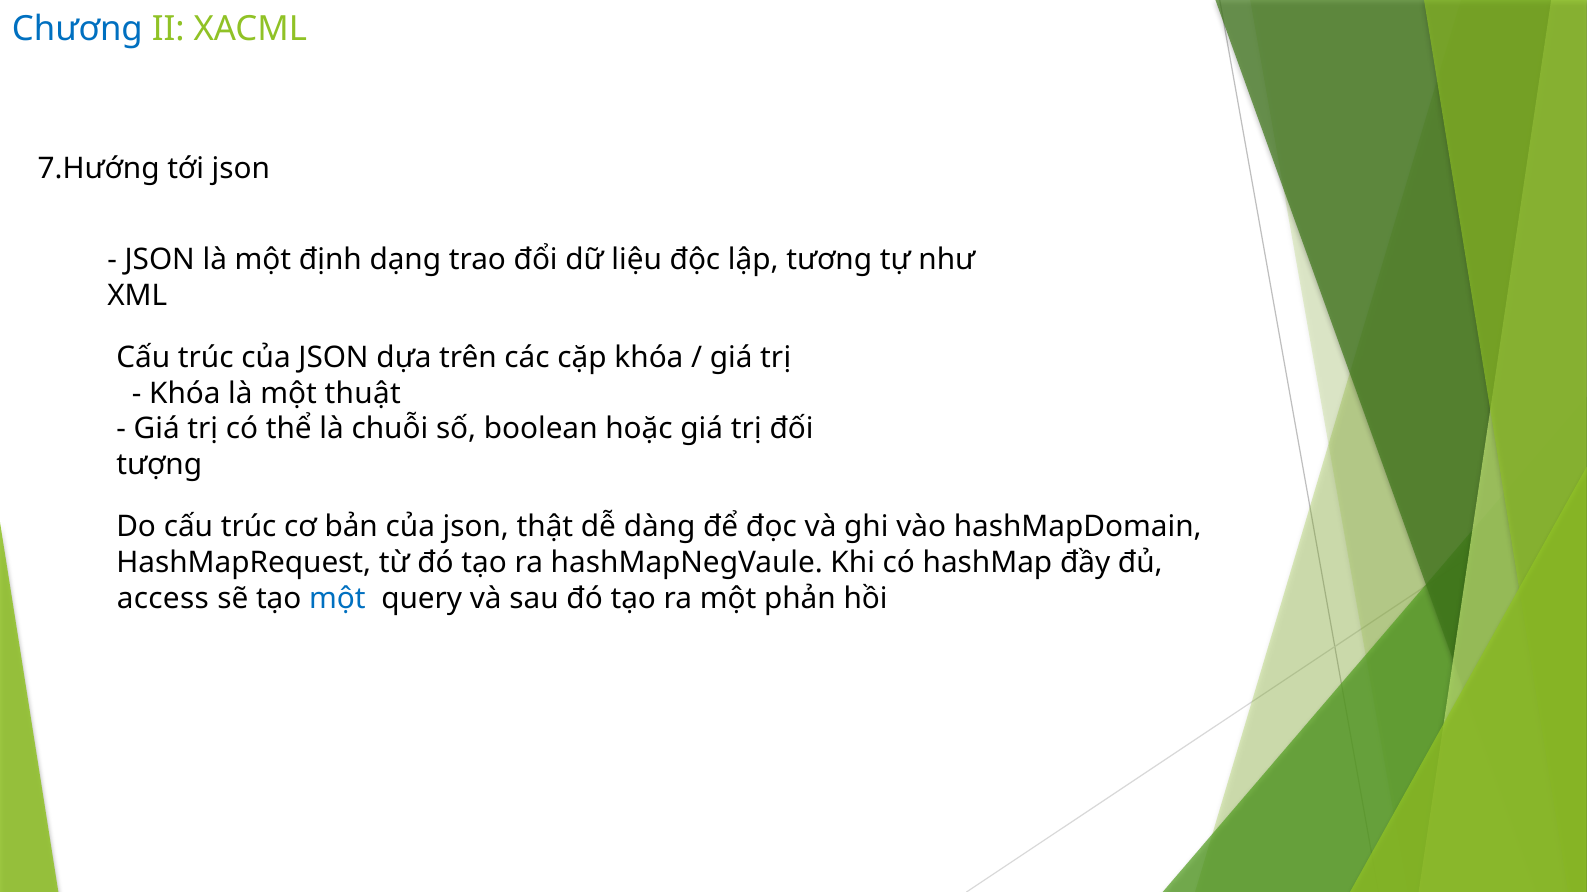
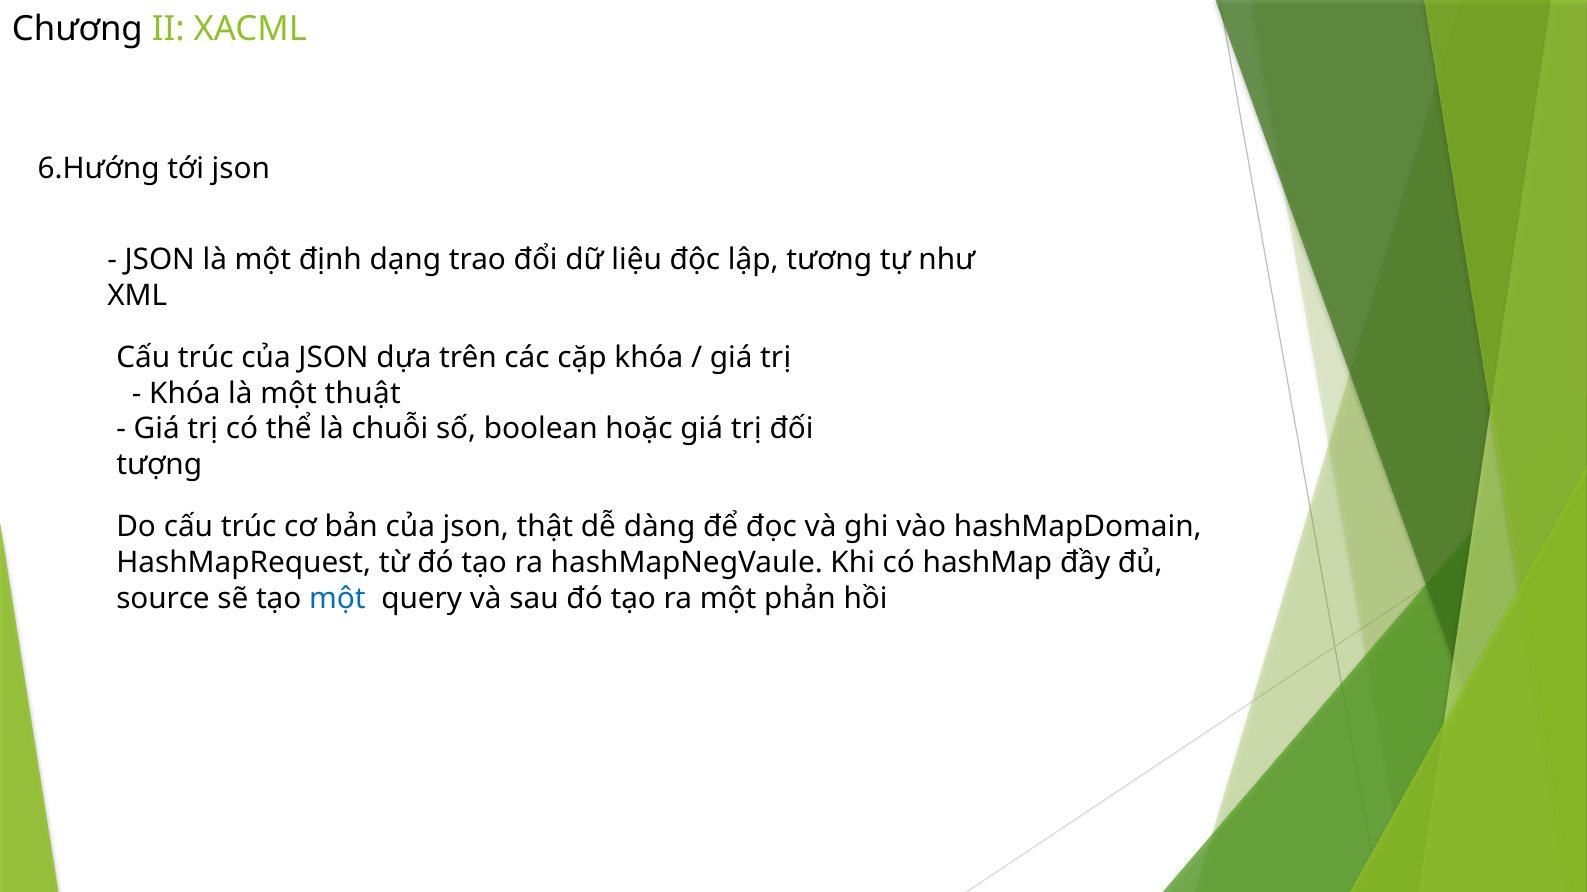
Chương colour: blue -> black (77, 29)
7.Hướng: 7.Hướng -> 6.Hướng (99, 169)
access: access -> source (163, 599)
